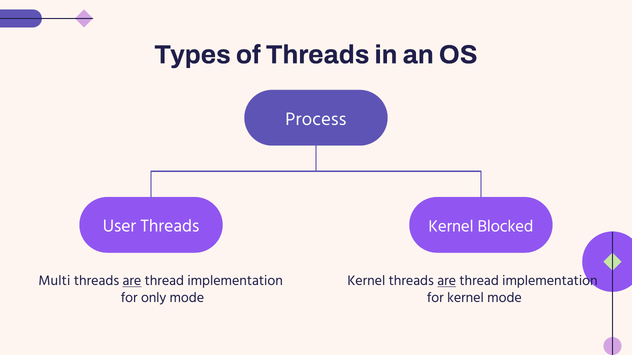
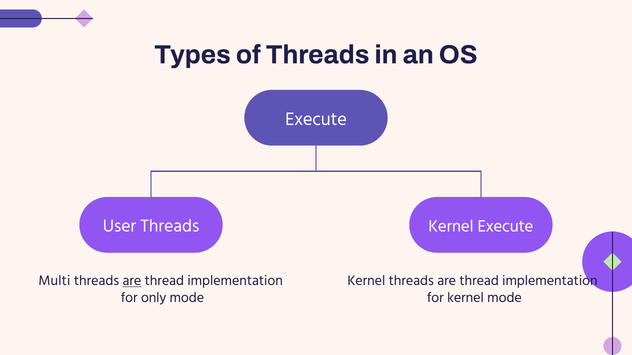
Process: Process -> Execute (316, 119)
Kernel Blocked: Blocked -> Execute (505, 226)
are underline: present -> none (447, 281)
